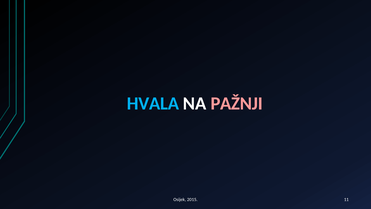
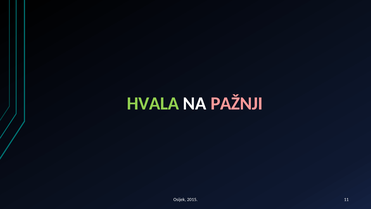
HVALA colour: light blue -> light green (153, 103)
